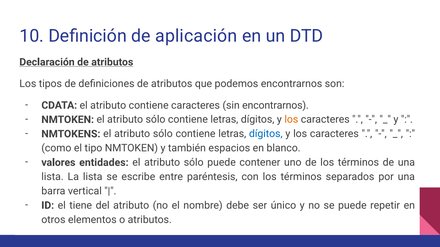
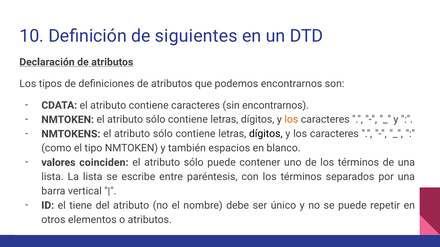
aplicación: aplicación -> siguientes (196, 36)
dígitos colour: blue -> black (266, 134)
entidades: entidades -> coinciden (104, 163)
